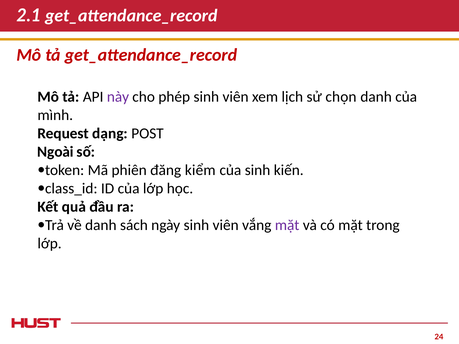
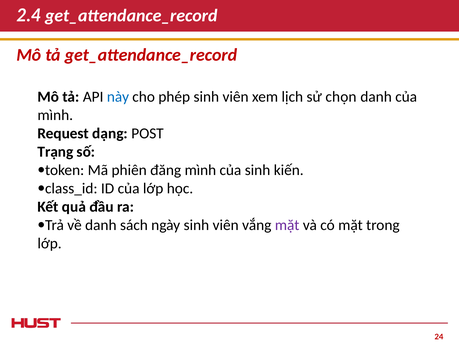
2.1: 2.1 -> 2.4 (29, 16)
này colour: purple -> blue (118, 97)
Ngoài: Ngoài -> Trạng (55, 152)
đăng kiểm: kiểm -> mình (200, 170)
